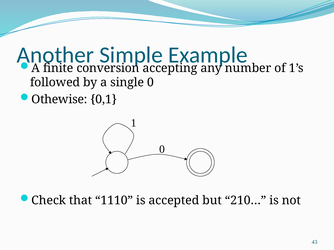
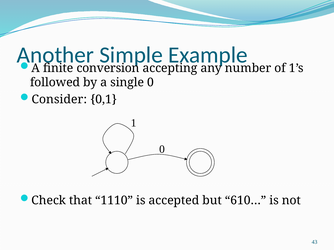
Othewise: Othewise -> Consider (59, 100)
210…: 210… -> 610… (246, 201)
